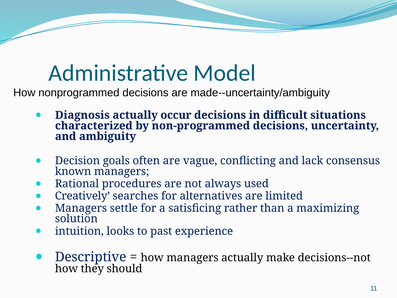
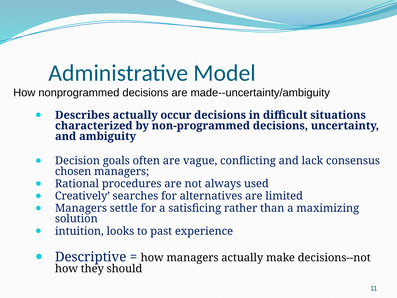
Diagnosis: Diagnosis -> Describes (82, 115)
known: known -> chosen (73, 171)
